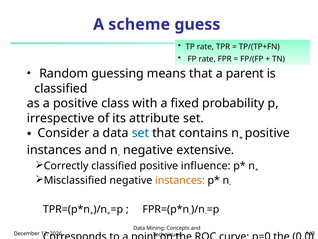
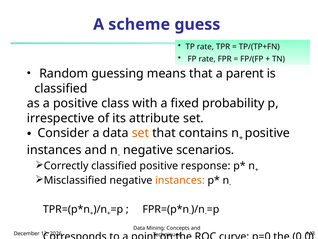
set colour: blue -> orange (140, 133)
extensive: extensive -> scenarios (205, 150)
influence: influence -> response (206, 165)
